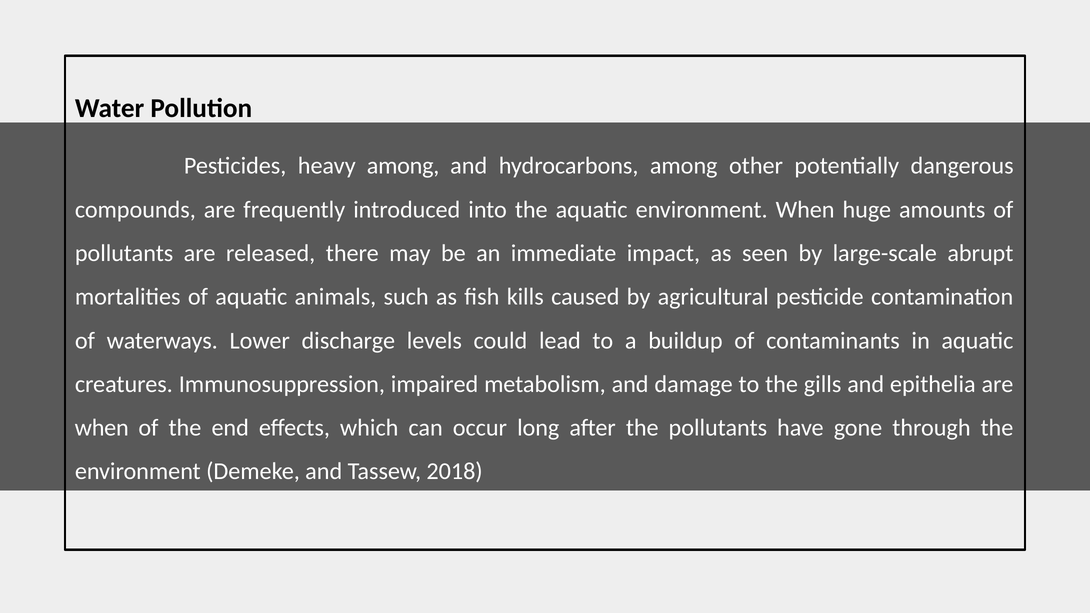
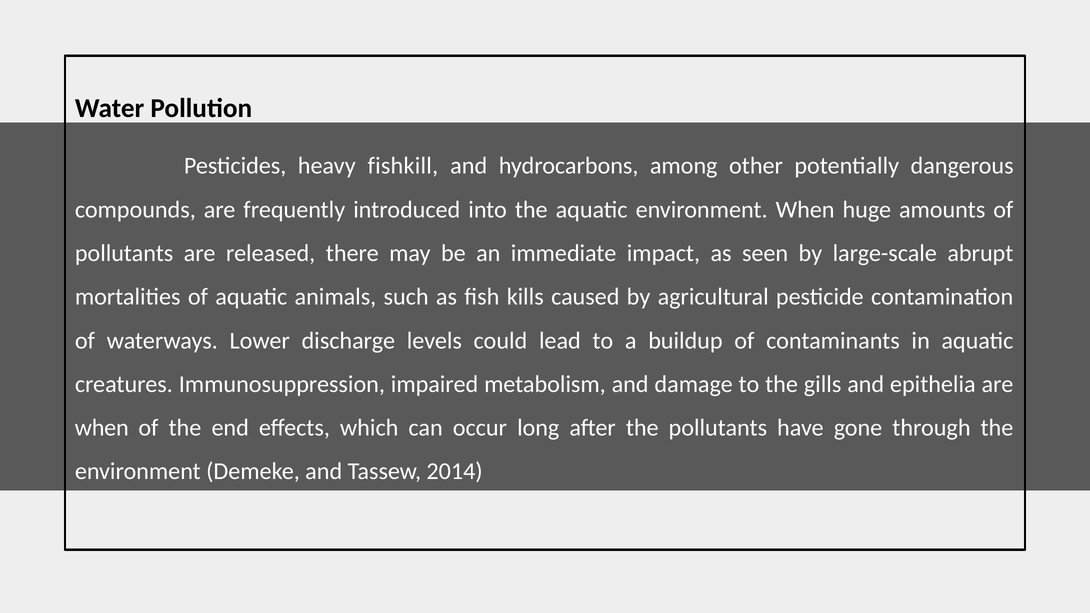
heavy among: among -> fishkill (403, 166)
2018: 2018 -> 2014 (455, 471)
